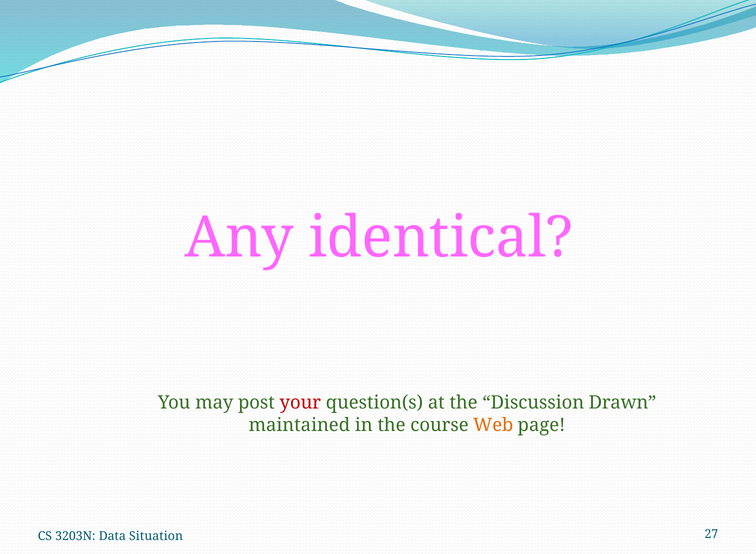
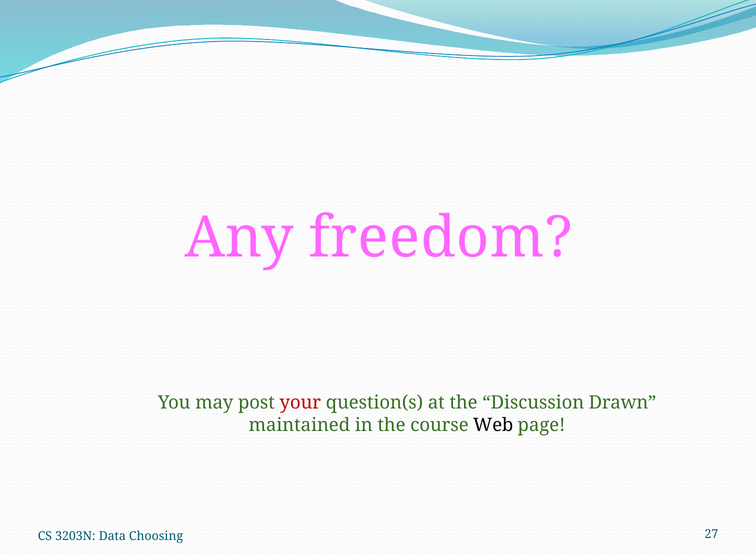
identical: identical -> freedom (440, 238)
Web colour: orange -> black (493, 425)
Situation: Situation -> Choosing (156, 536)
